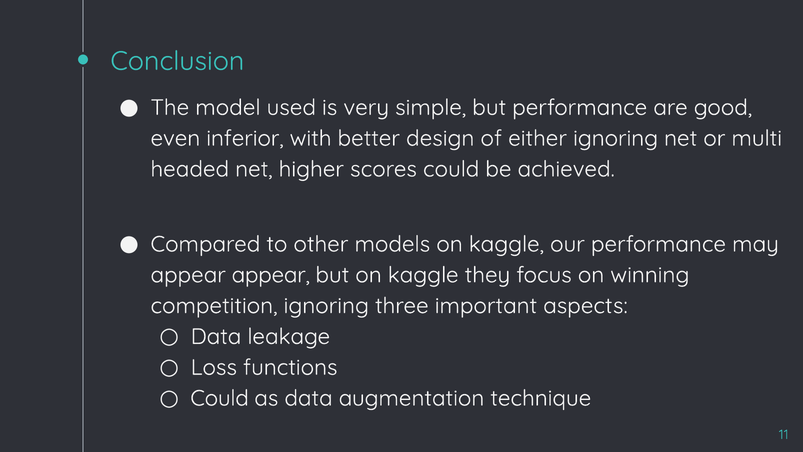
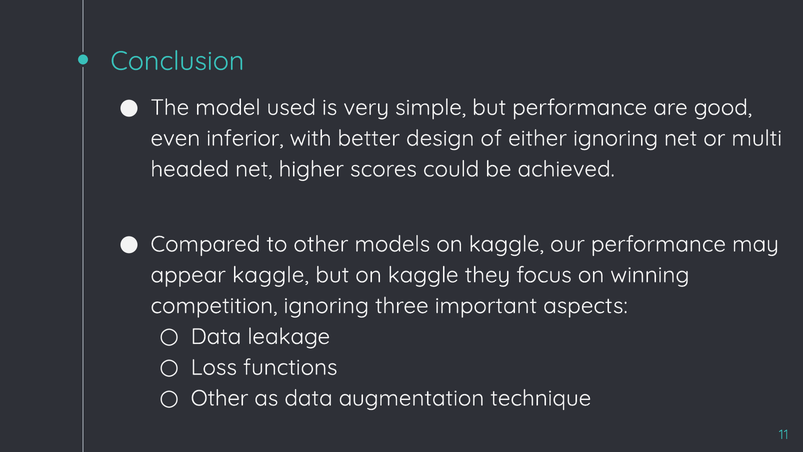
appear appear: appear -> kaggle (271, 275)
Could: Could -> Other (220, 398)
